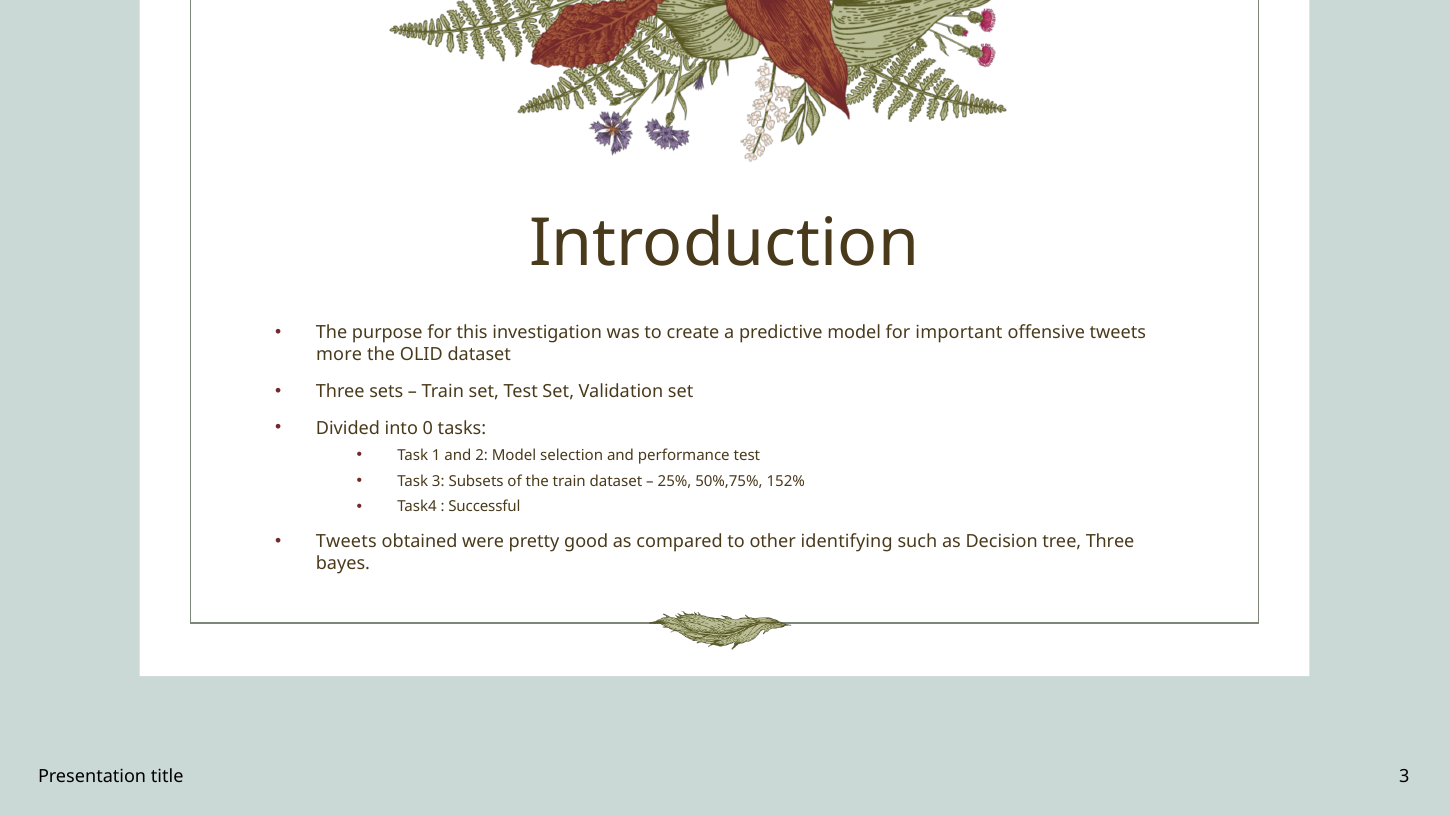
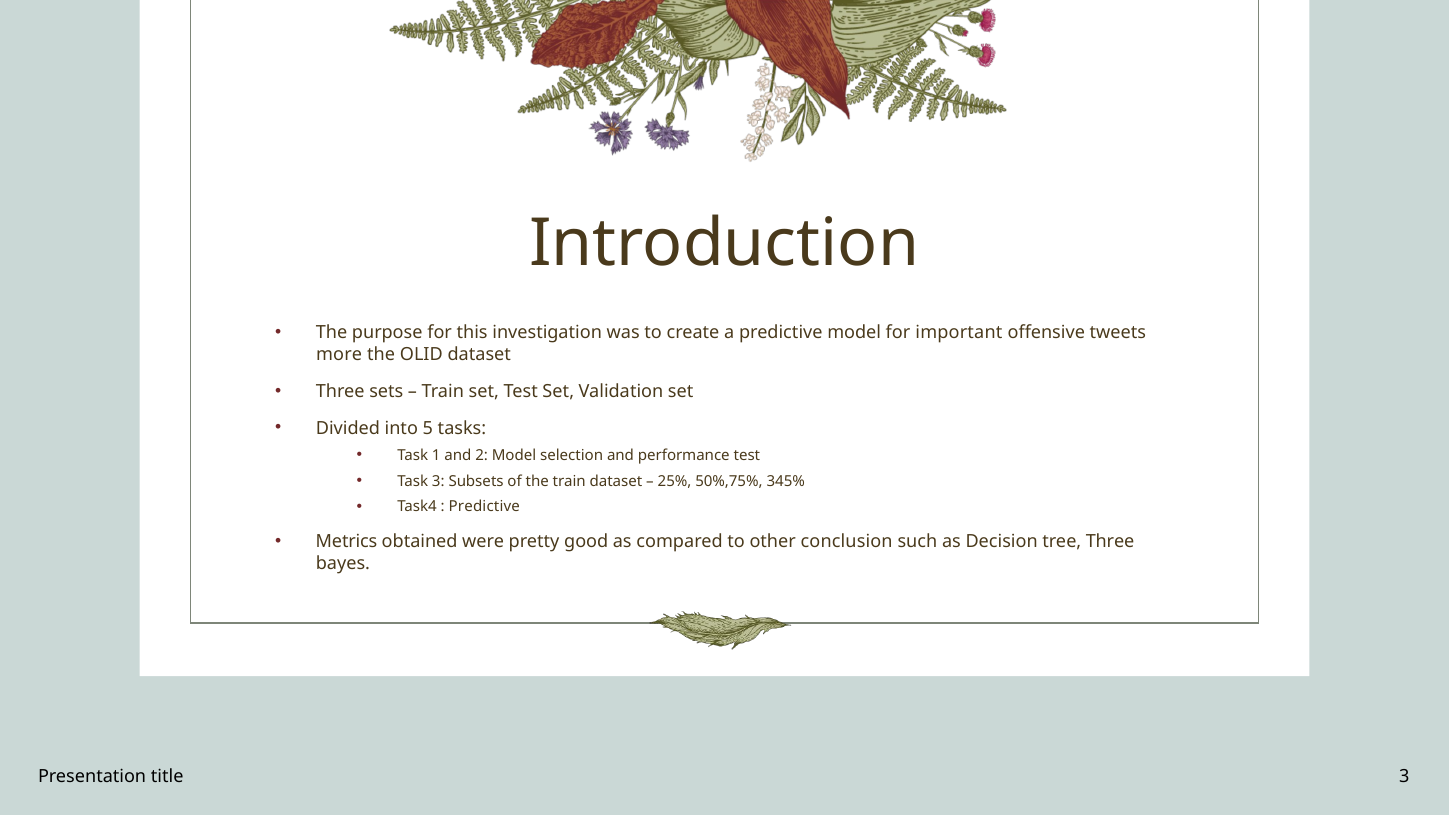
0: 0 -> 5 (428, 428)
152%: 152% -> 345% (786, 481)
Successful: Successful -> Predictive (484, 507)
Tweets: Tweets -> Metrics (347, 542)
identifying: identifying -> conclusion (847, 542)
